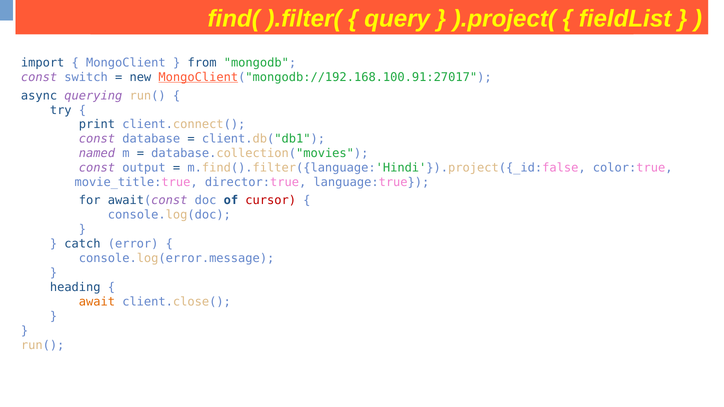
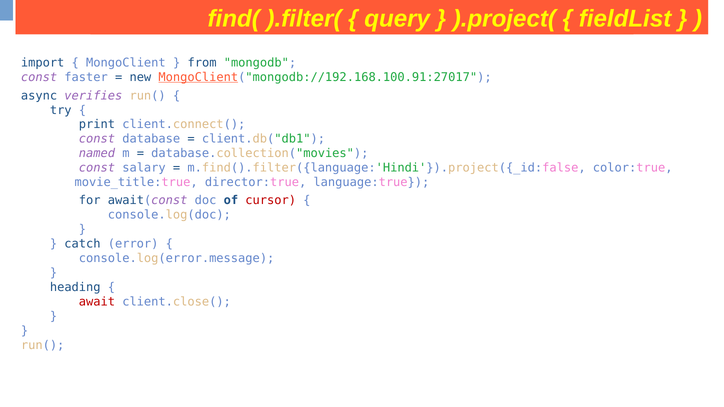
switch: switch -> faster (86, 78)
querying: querying -> verifies (93, 96)
output: output -> salary (144, 168)
await colour: orange -> red (97, 302)
